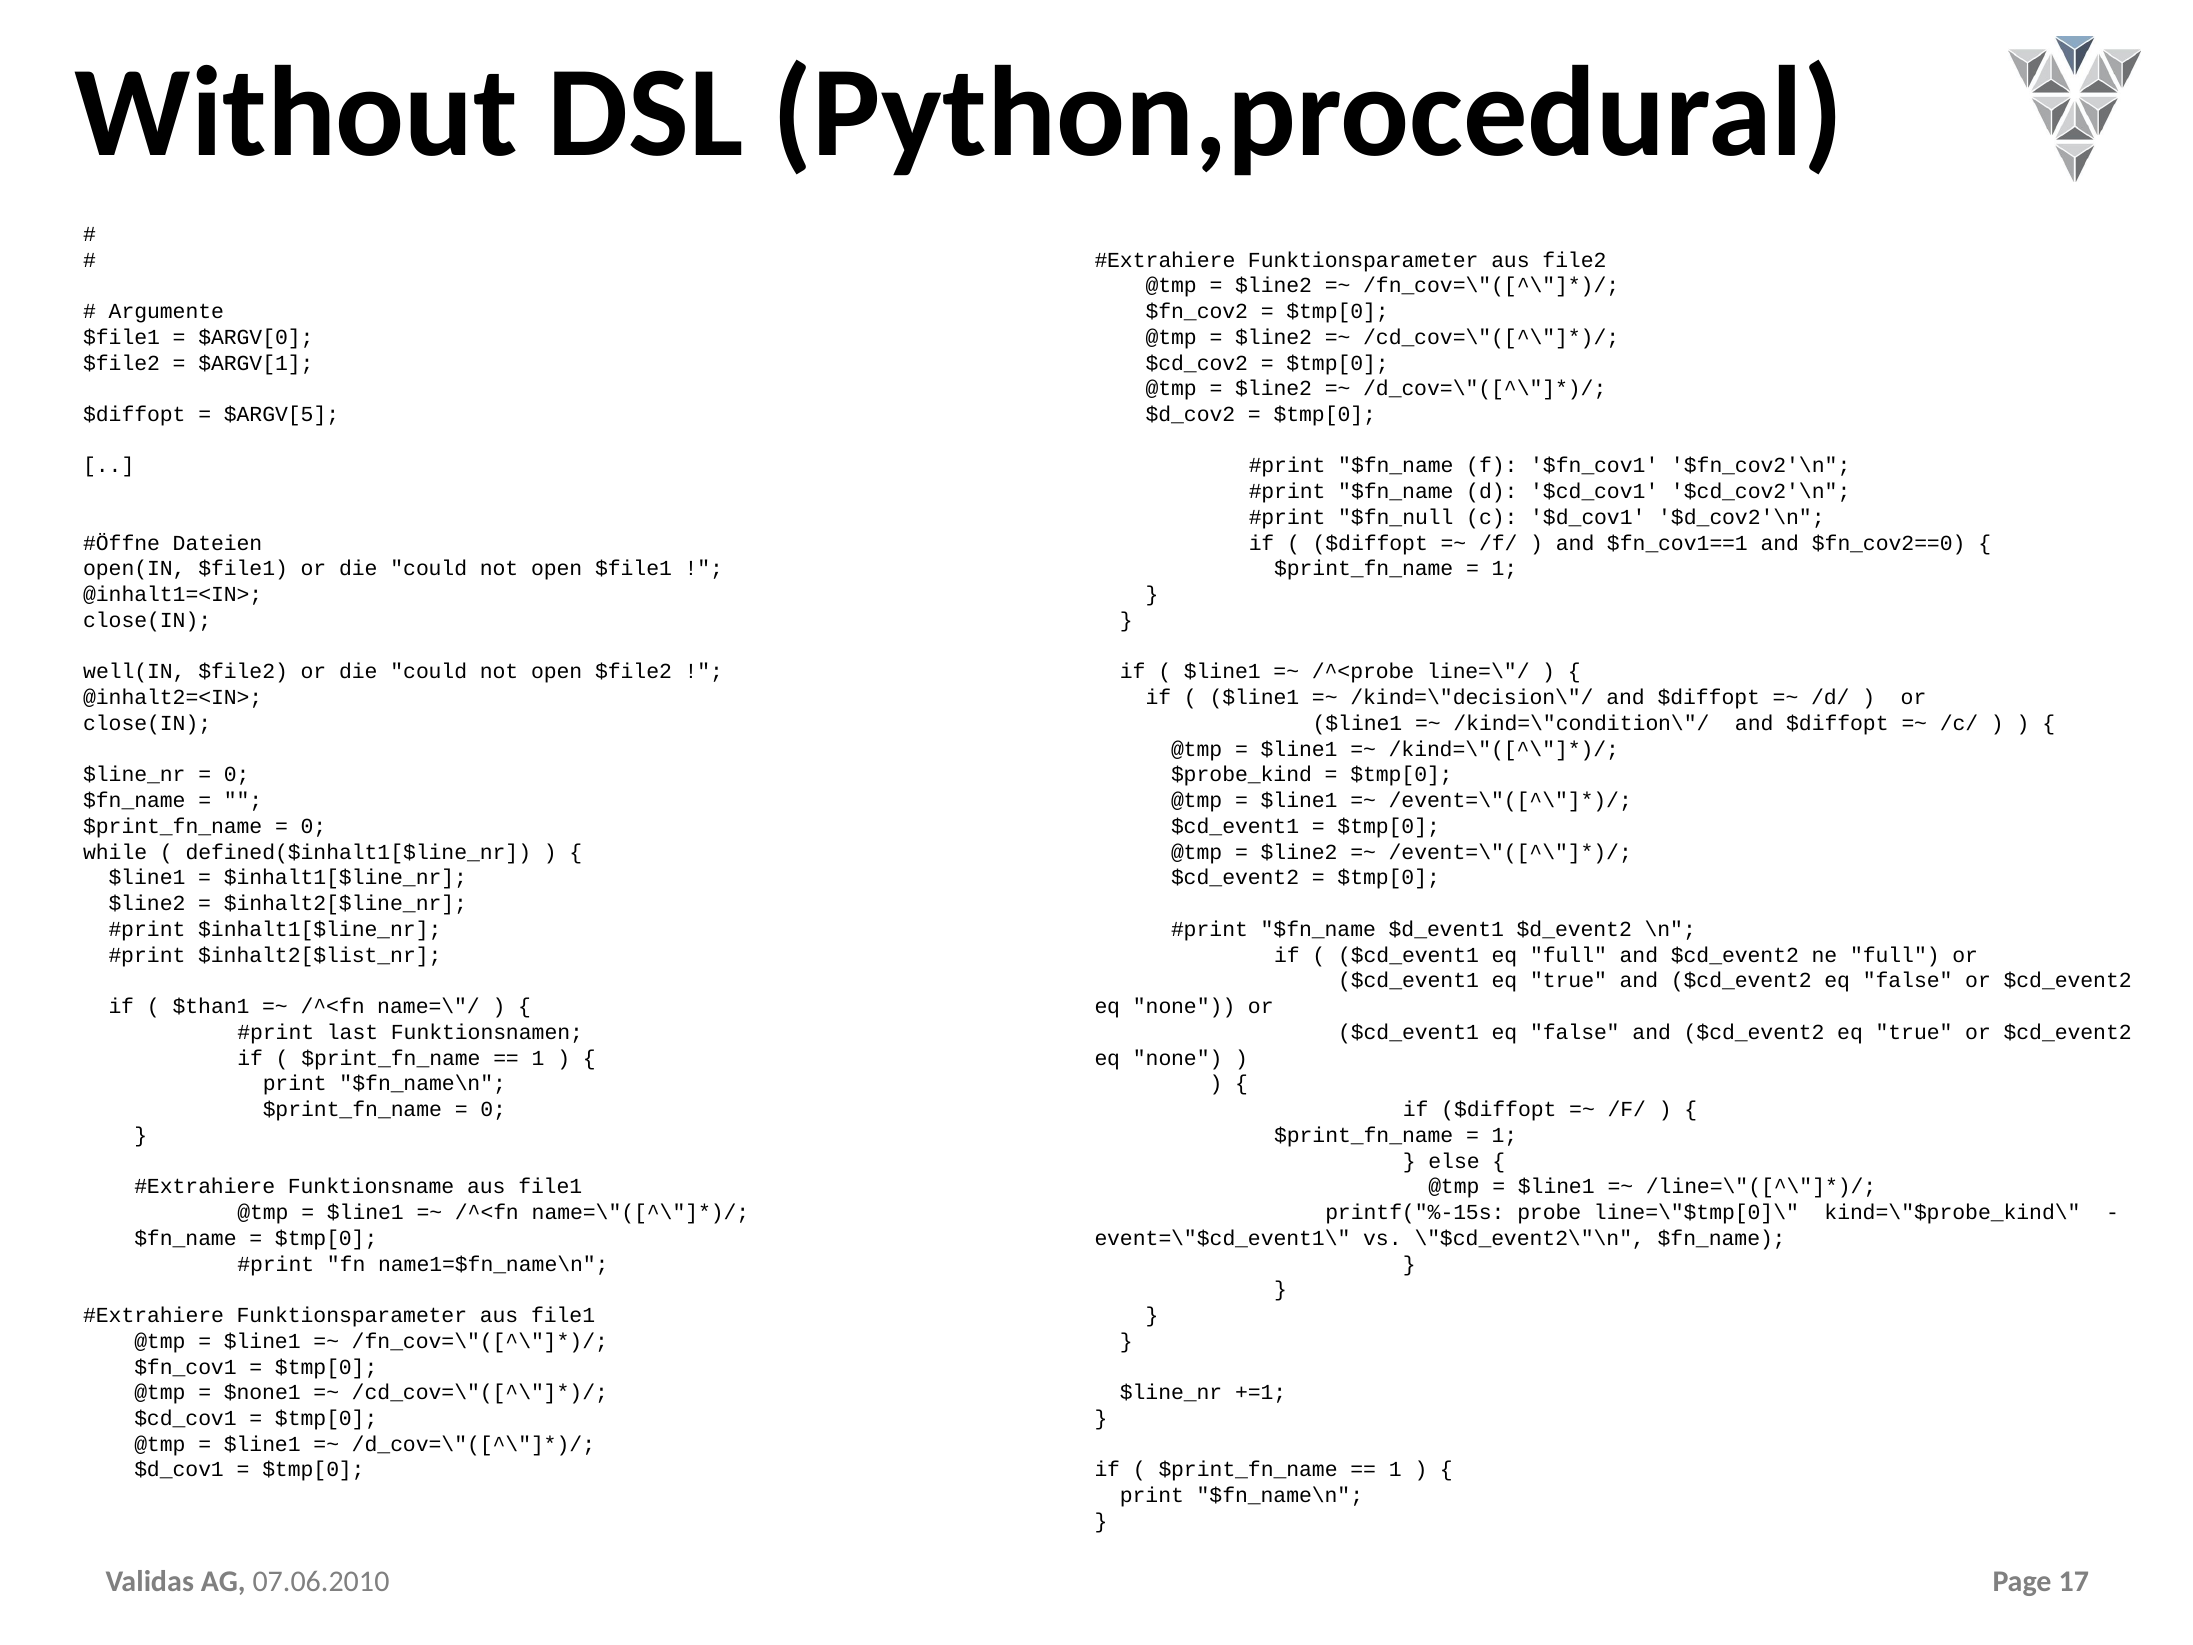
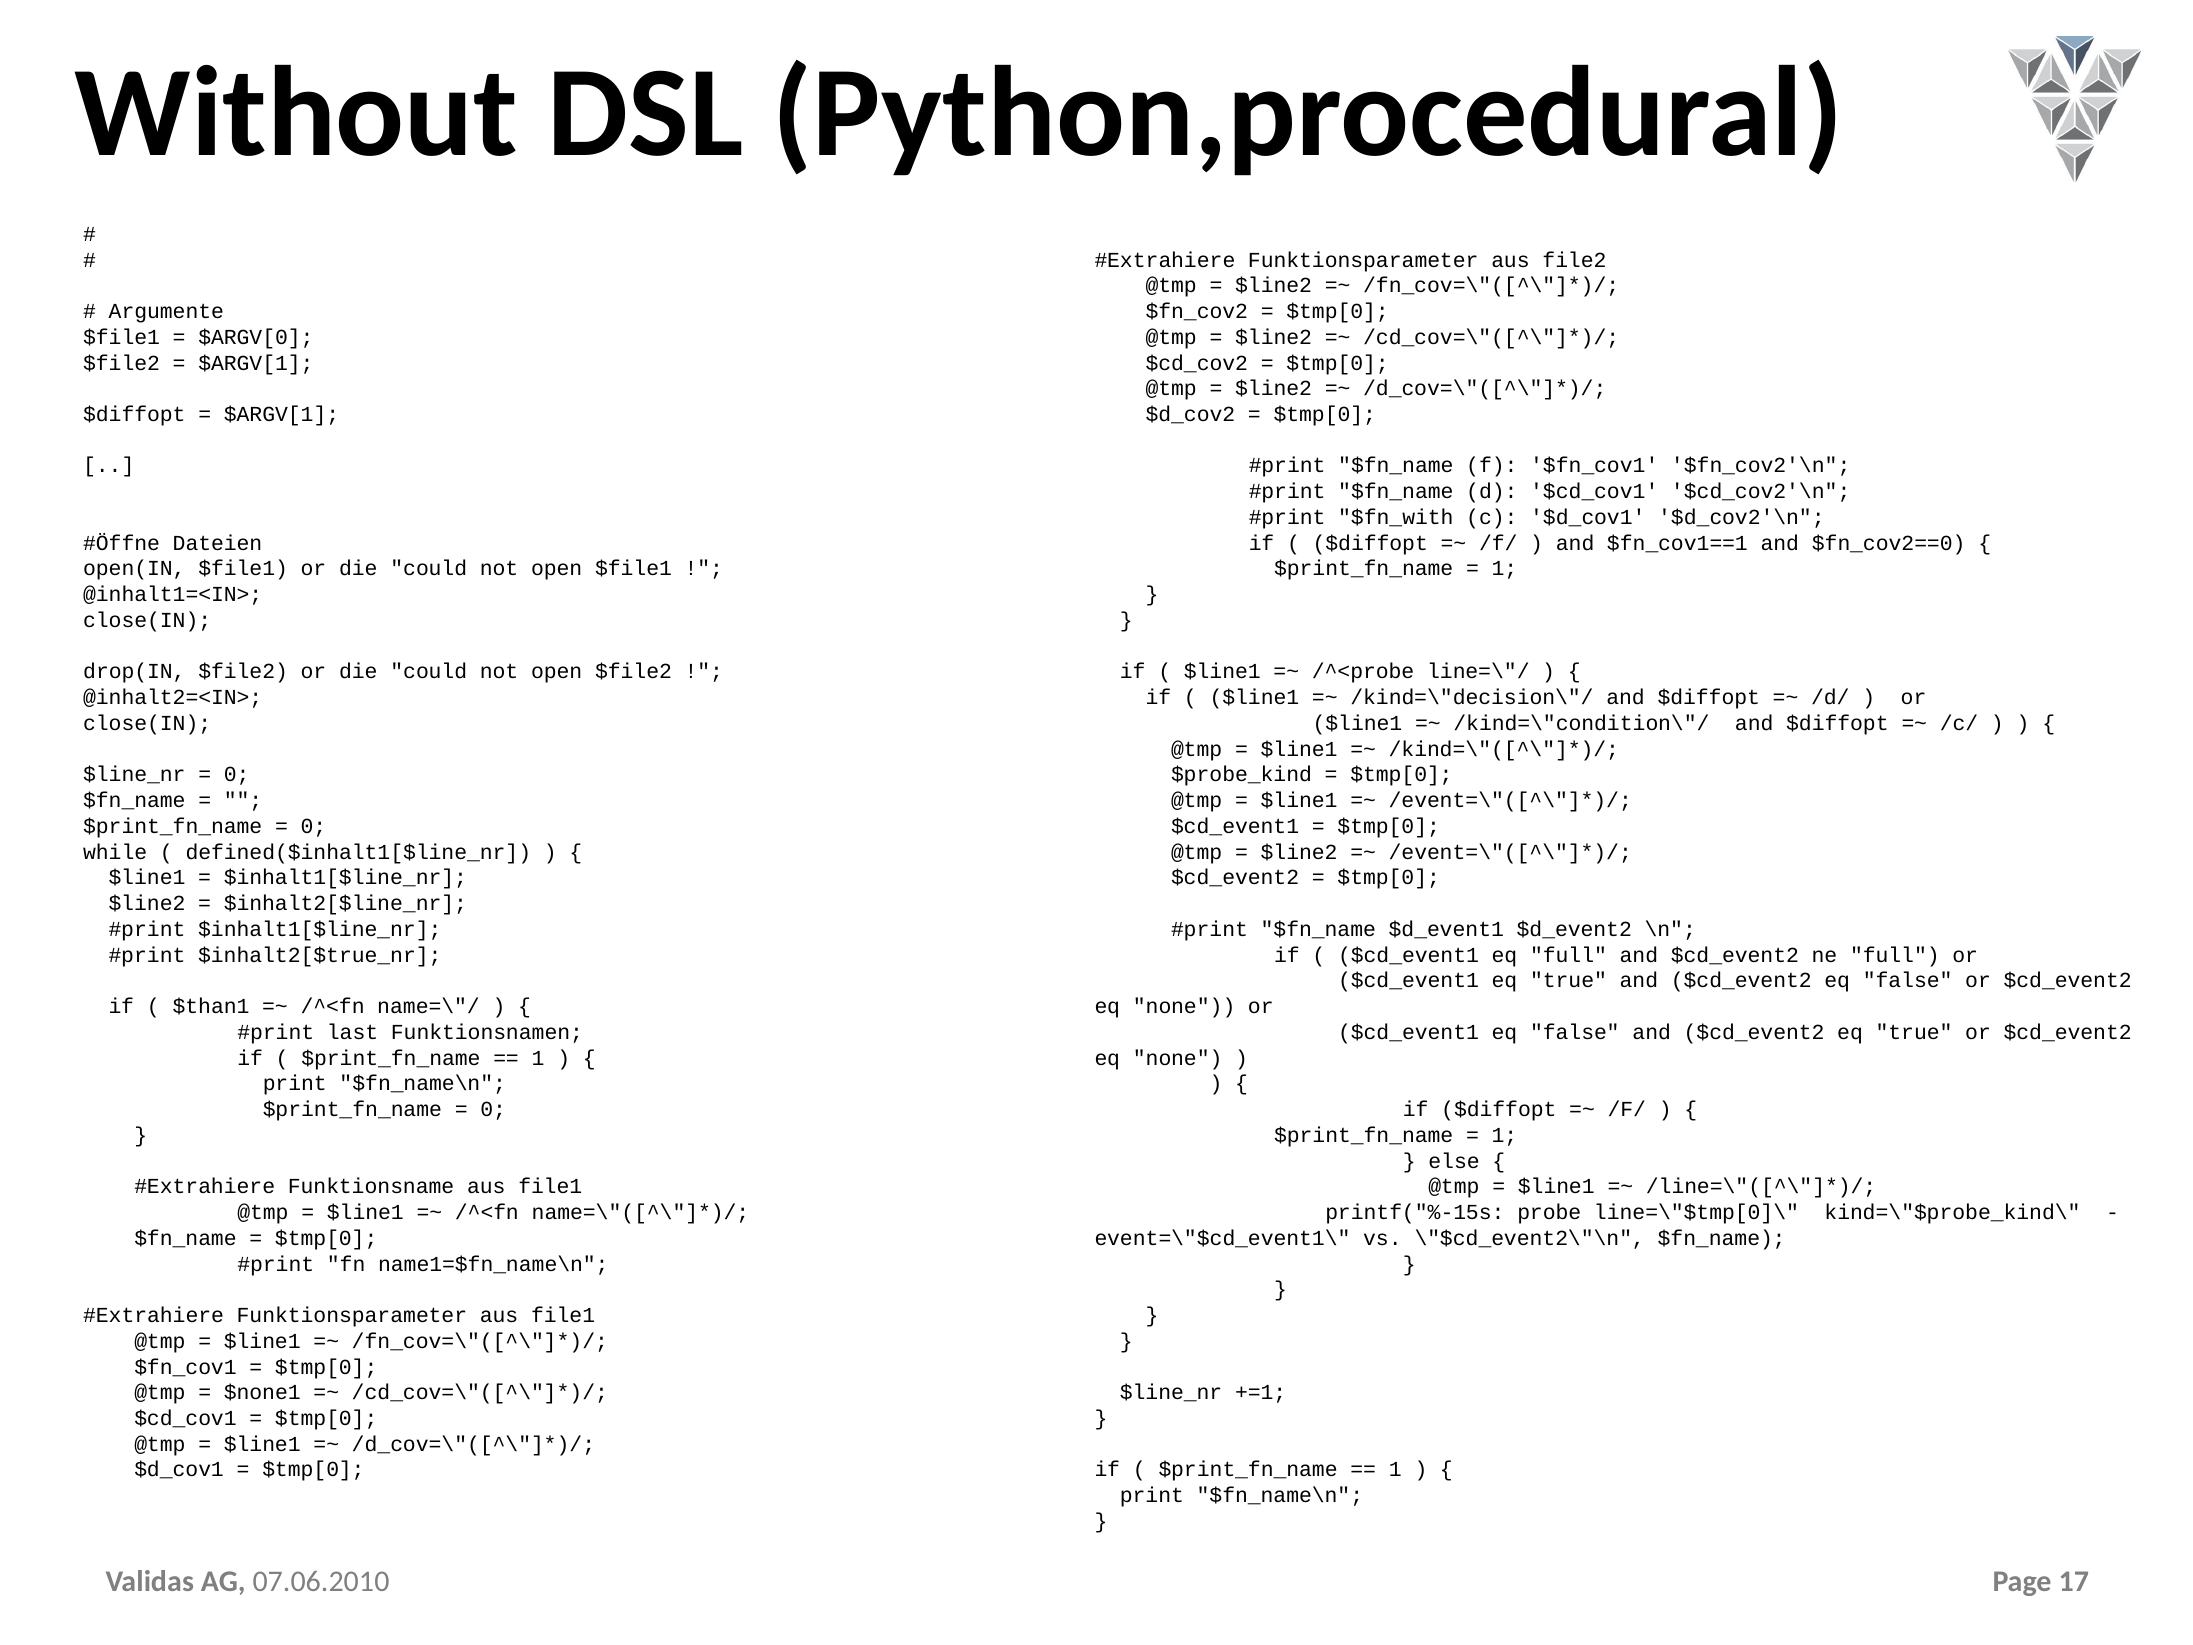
$ARGV[5: $ARGV[5 -> $ARGV[1 (282, 414)
$fn_null: $fn_null -> $fn_with (1396, 517)
well(IN: well(IN -> drop(IN (134, 672)
$inhalt2[$list_nr: $inhalt2[$list_nr -> $inhalt2[$true_nr (320, 955)
